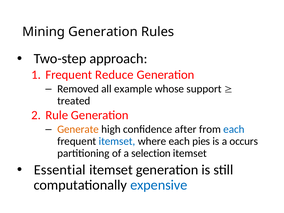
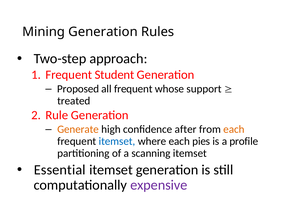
Reduce: Reduce -> Student (114, 75)
Removed: Removed -> Proposed (78, 89)
all example: example -> frequent (133, 89)
each colour: blue -> orange (234, 129)
occurs: occurs -> profile (244, 141)
selection: selection -> scanning (151, 153)
expensive colour: blue -> purple (159, 185)
